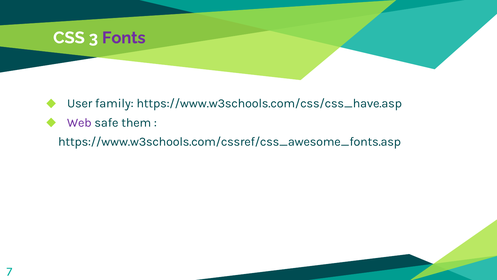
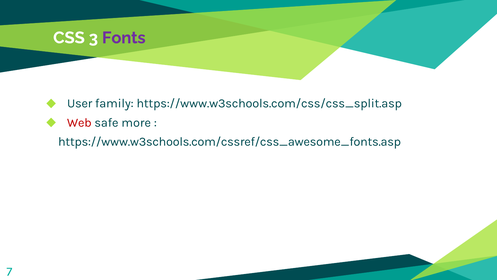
https://www.w3schools.com/css/css_have.asp: https://www.w3schools.com/css/css_have.asp -> https://www.w3schools.com/css/css_split.asp (269, 103)
Web colour: purple -> red (79, 122)
them: them -> more (136, 122)
